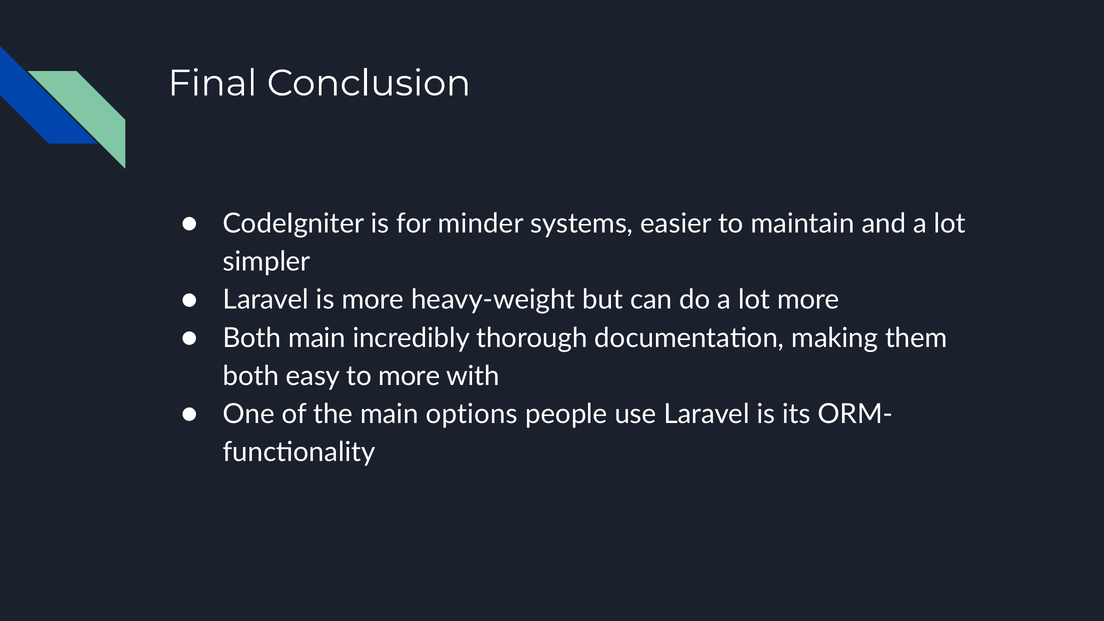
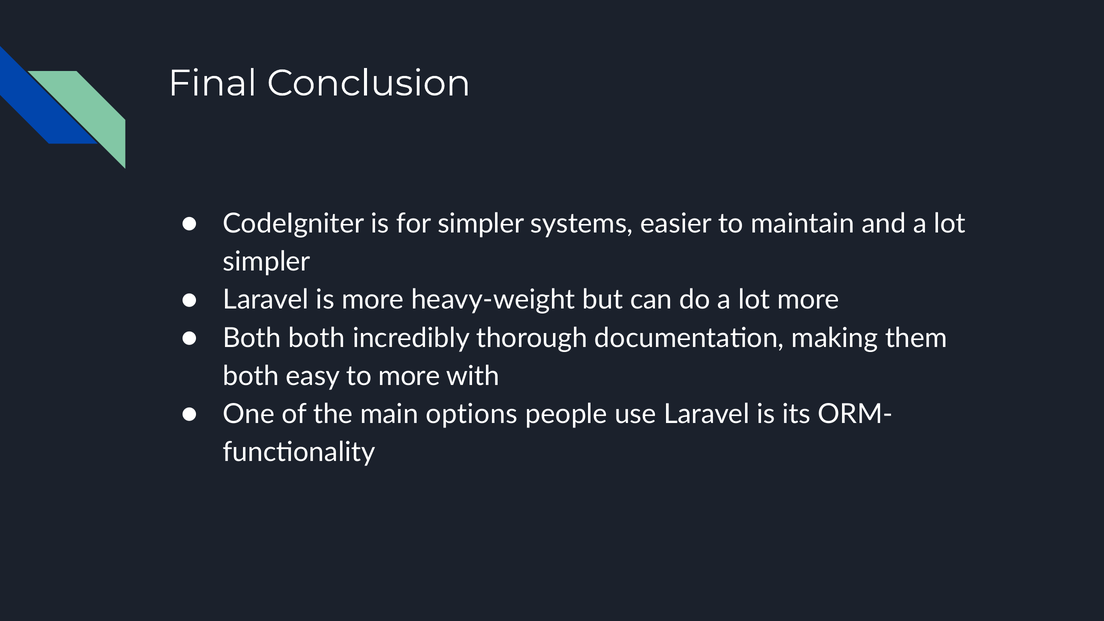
for minder: minder -> simpler (481, 224)
Both main: main -> both (317, 338)
